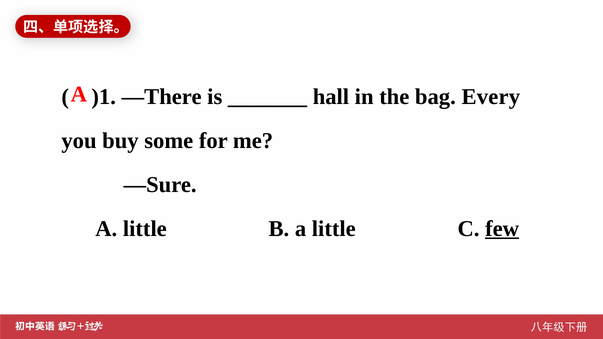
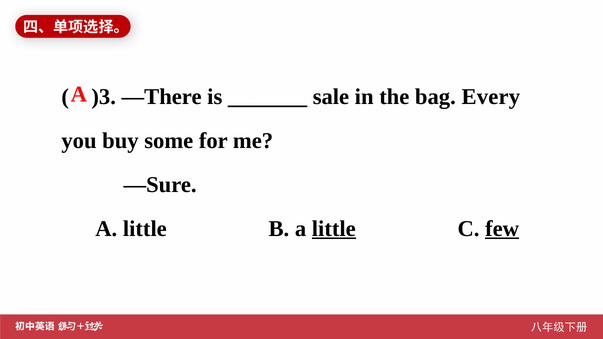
)1: )1 -> )3 (104, 97)
hall: hall -> sale (331, 97)
little underline: none -> present (334, 229)
